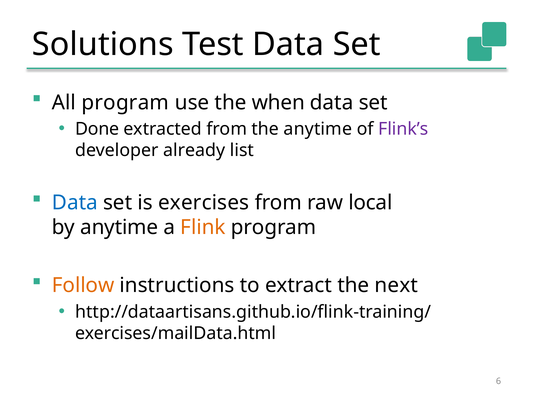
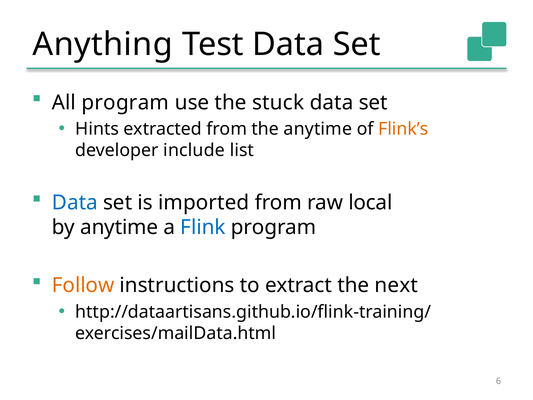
Solutions: Solutions -> Anything (103, 44)
when: when -> stuck (278, 102)
Done: Done -> Hints (97, 129)
Flink’s colour: purple -> orange (403, 129)
already: already -> include (194, 150)
exercises: exercises -> imported (204, 202)
Flink colour: orange -> blue (203, 227)
